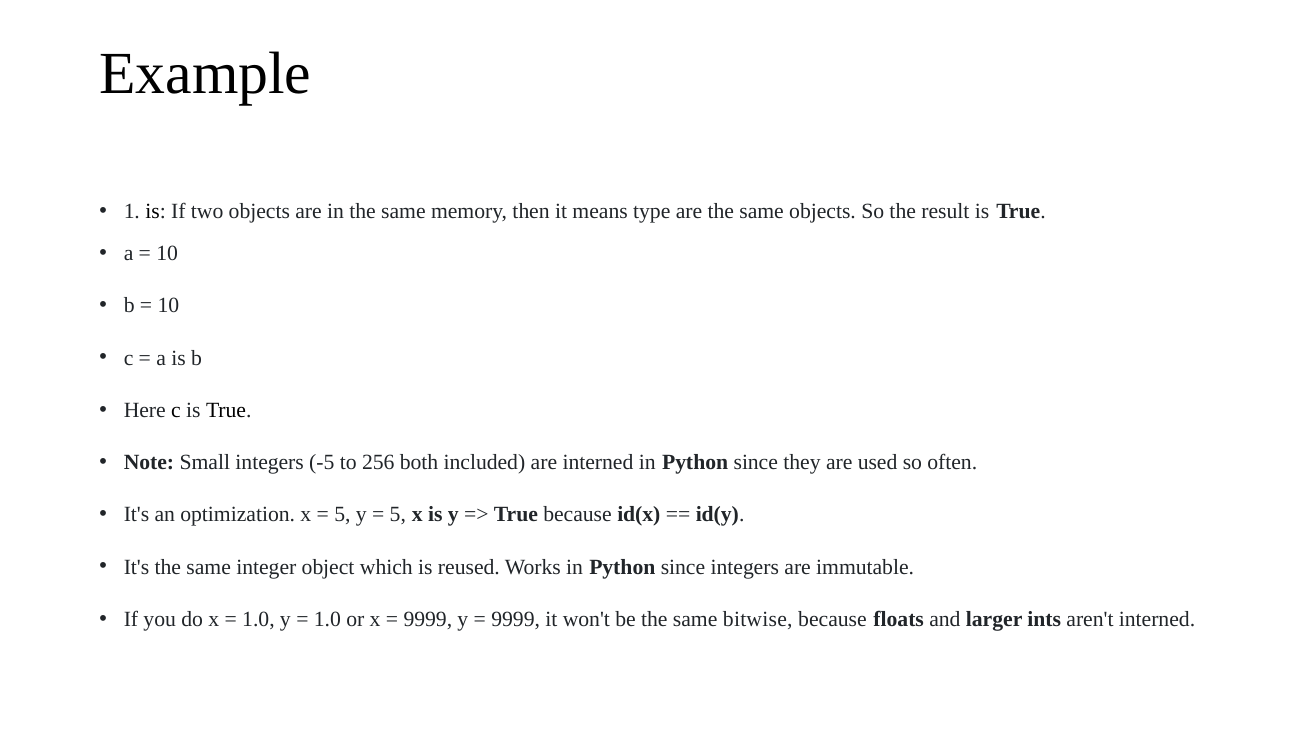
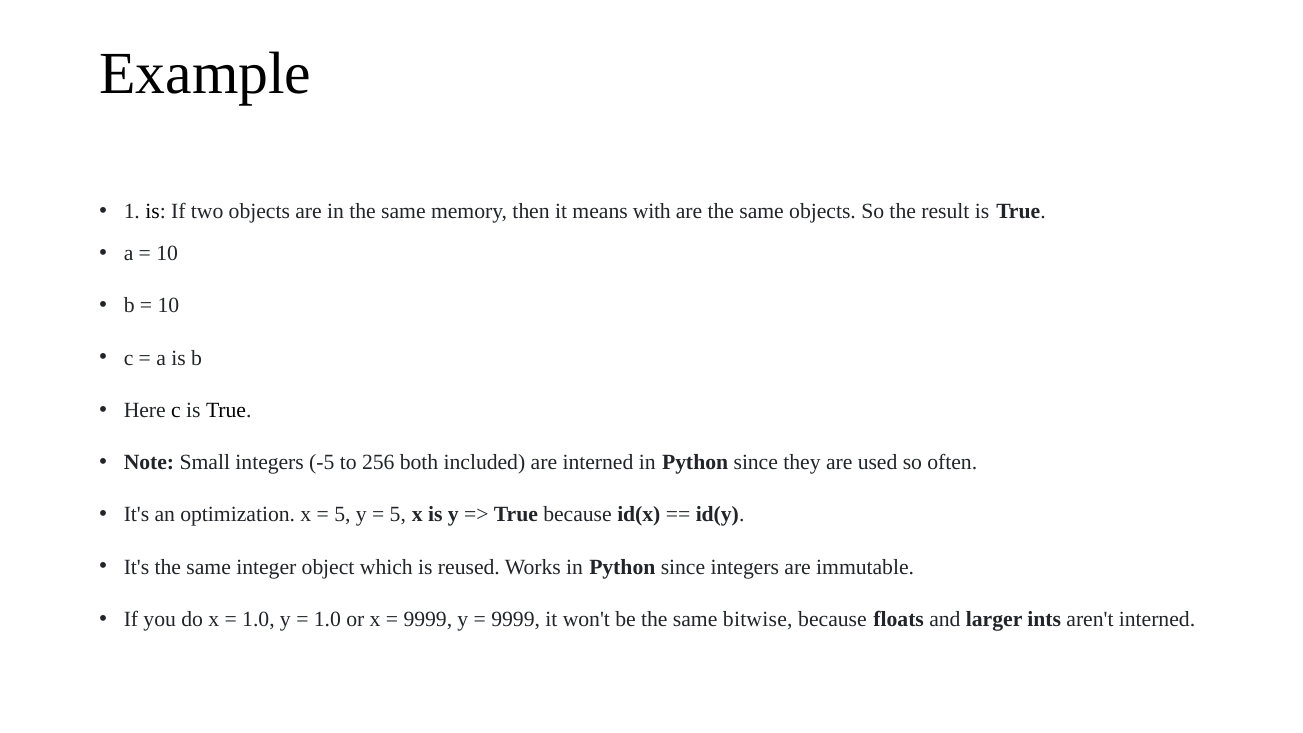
type: type -> with (652, 212)
